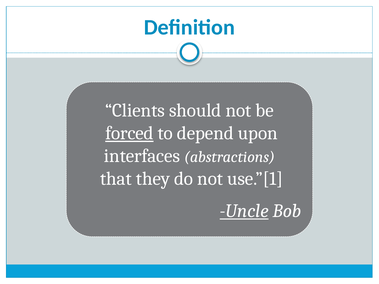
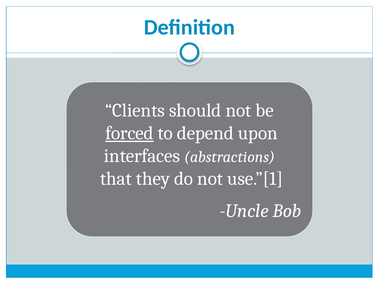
Uncle underline: present -> none (244, 211)
